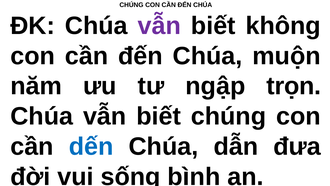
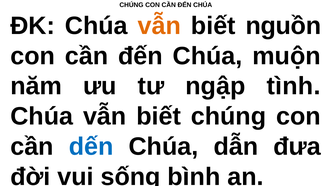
vẫn colour: purple -> orange (159, 26)
không: không -> nguồn (283, 26)
trọn: trọn -> tình (294, 86)
